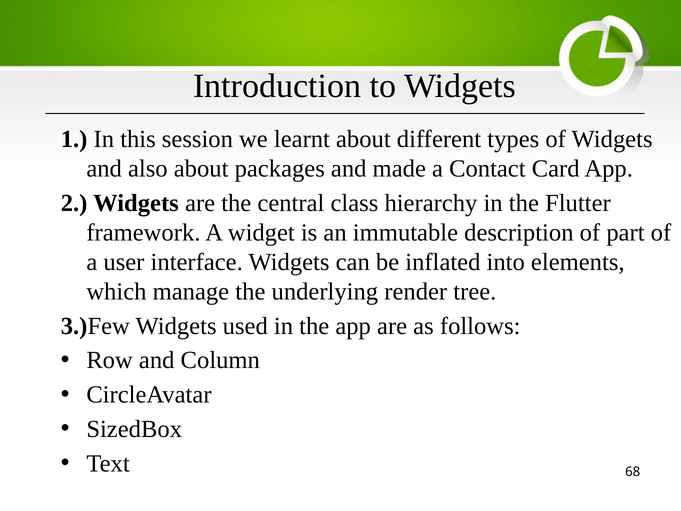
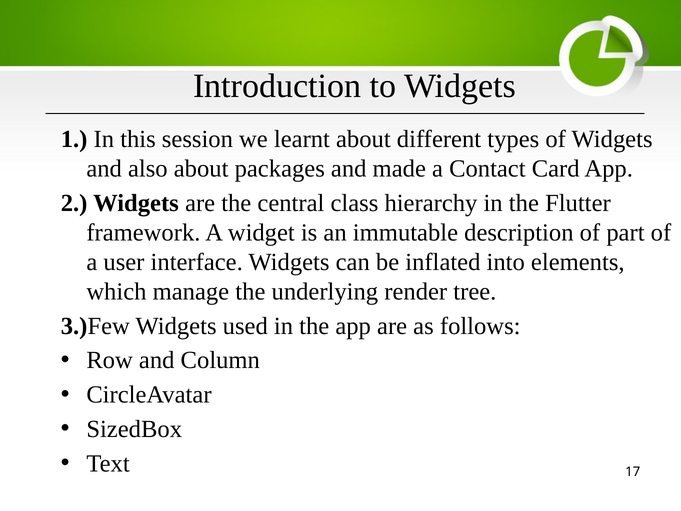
68: 68 -> 17 (633, 472)
